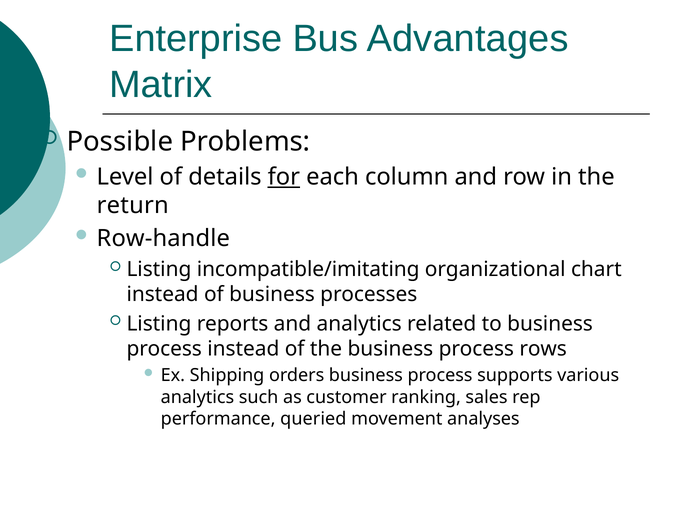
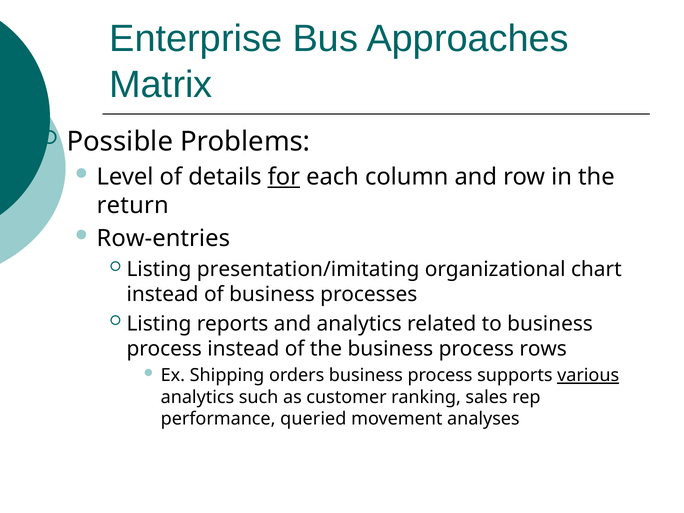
Advantages: Advantages -> Approaches (468, 39)
Row-handle: Row-handle -> Row-entries (163, 239)
incompatible/imitating: incompatible/imitating -> presentation/imitating (308, 269)
various underline: none -> present (588, 375)
